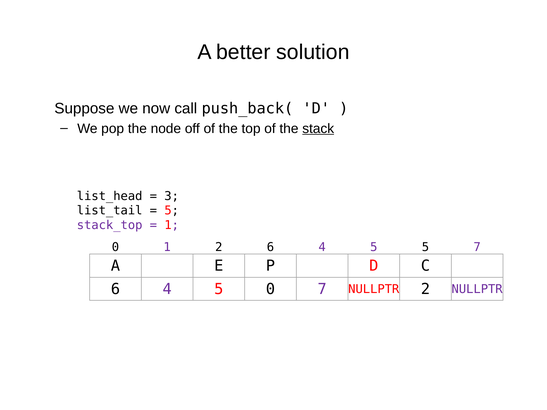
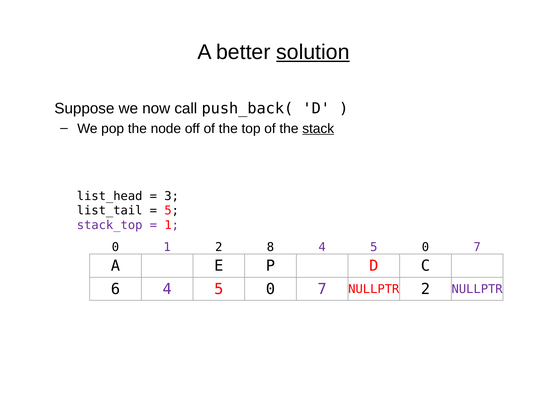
solution underline: none -> present (313, 52)
2 6: 6 -> 8 (270, 247)
5: 5 -> 0 (425, 247)
